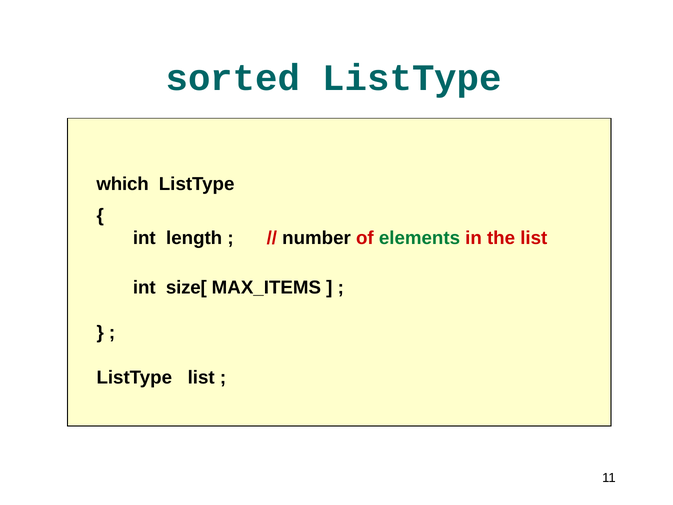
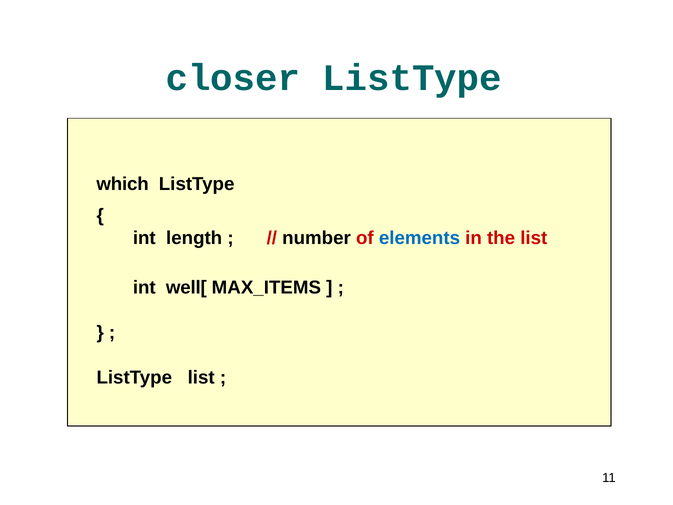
sorted: sorted -> closer (233, 78)
elements colour: green -> blue (420, 238)
size[: size[ -> well[ (186, 287)
